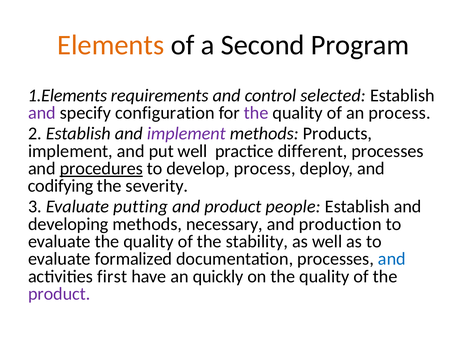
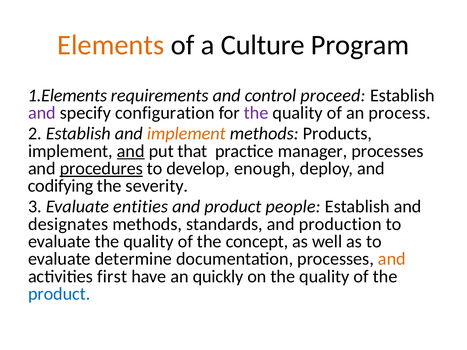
Second: Second -> Culture (263, 45)
selected: selected -> proceed (333, 96)
implement colour: purple -> orange (186, 134)
and underline: none -> present (131, 151)
put well: well -> that (192, 151)
different: different -> manager (313, 151)
develop process: process -> enough (265, 169)
putting: putting -> entities (141, 207)
developing: developing -> designates (68, 224)
necessary: necessary -> standards (224, 224)
stability: stability -> concept (257, 242)
formalized: formalized -> determine (133, 259)
and colour: blue -> orange (392, 259)
product colour: purple -> blue (59, 294)
